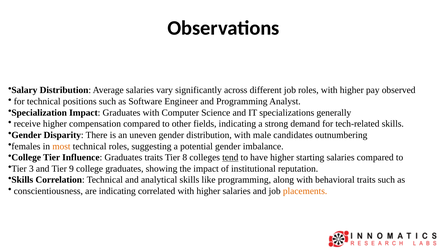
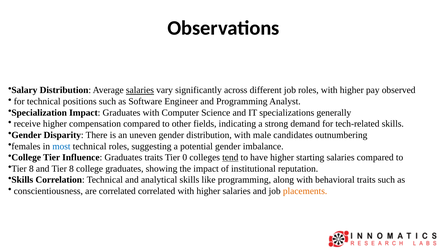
salaries underline: none -> present (140, 90)
most colour: orange -> blue (61, 146)
8: 8 -> 0 (185, 157)
3: 3 -> 8 (31, 168)
and Tier 9: 9 -> 8 (71, 168)
are indicating: indicating -> correlated (117, 191)
